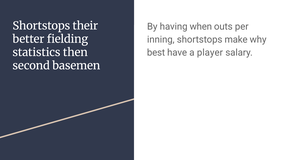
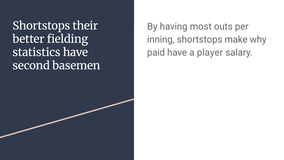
when: when -> most (201, 26)
best: best -> paid (156, 53)
statistics then: then -> have (75, 52)
